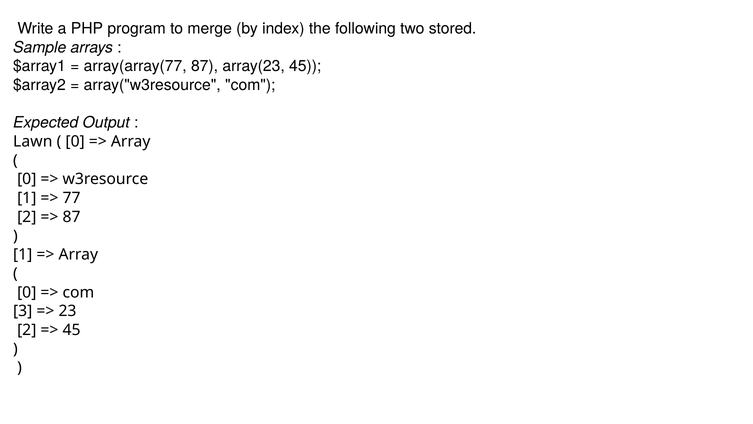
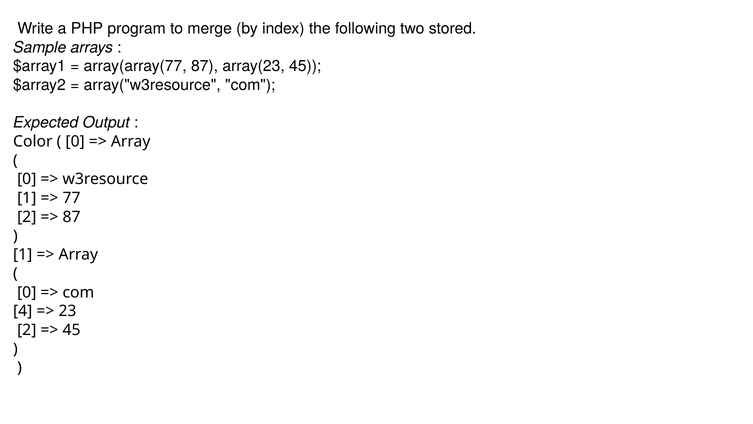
Lawn: Lawn -> Color (33, 141)
3: 3 -> 4 (23, 311)
